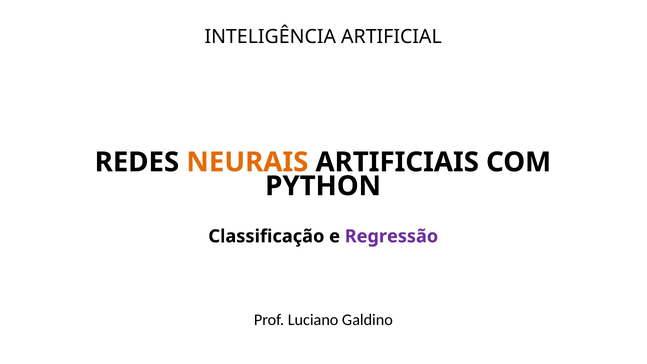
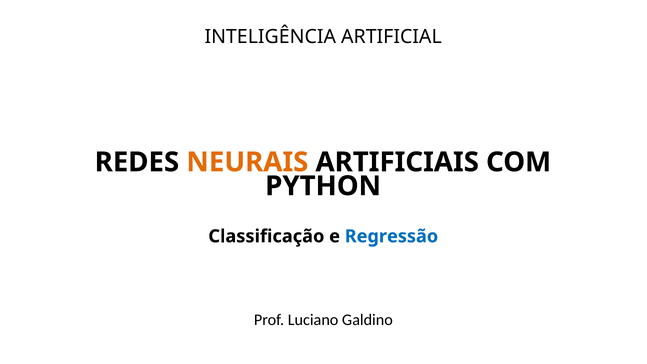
Regressão colour: purple -> blue (391, 236)
